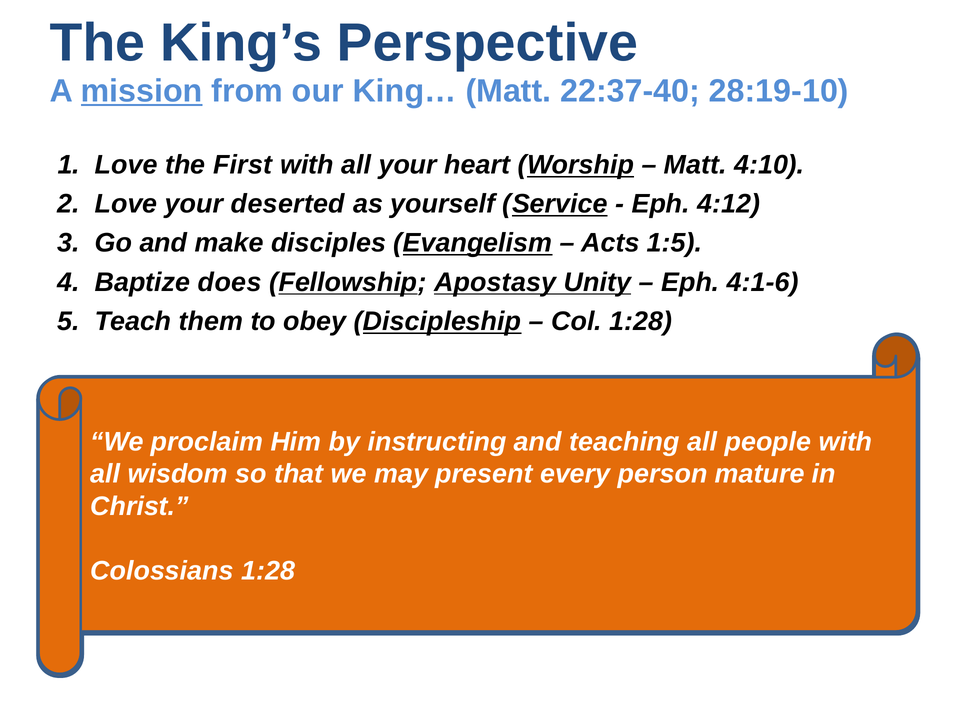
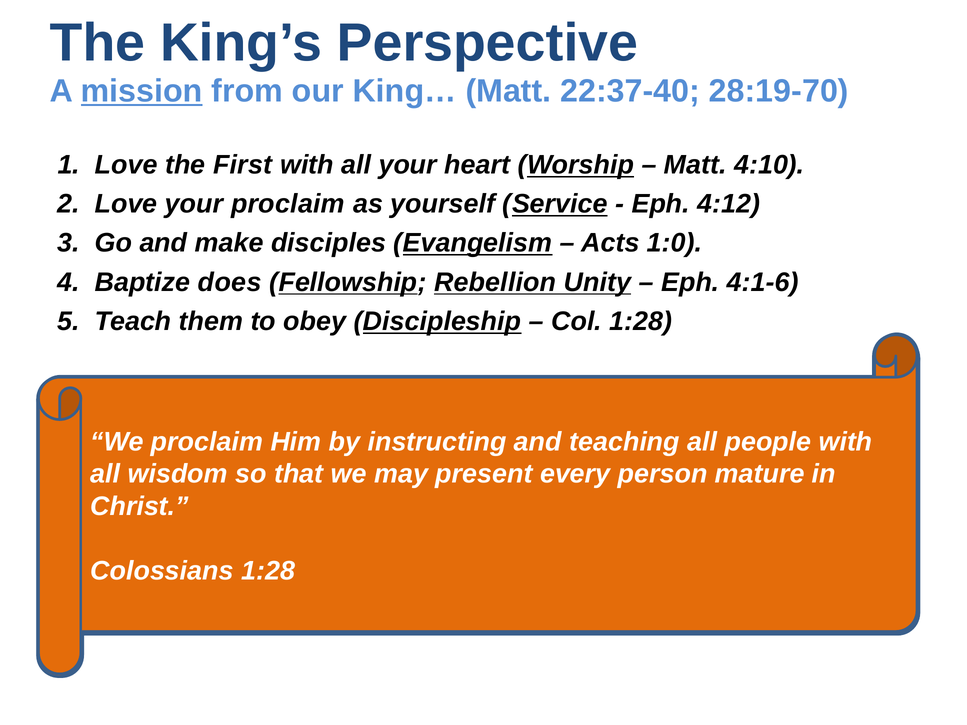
28:19-10: 28:19-10 -> 28:19-70 (779, 91)
your deserted: deserted -> proclaim (288, 204)
1:5: 1:5 -> 1:0 (675, 243)
Apostasy: Apostasy -> Rebellion (495, 282)
